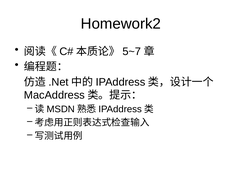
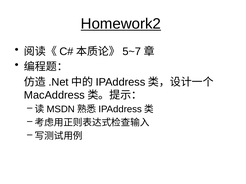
Homework2 underline: none -> present (121, 24)
